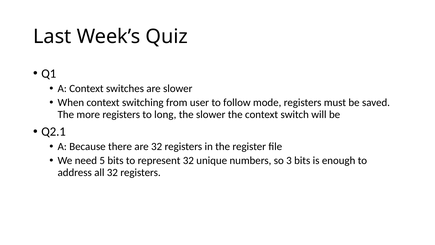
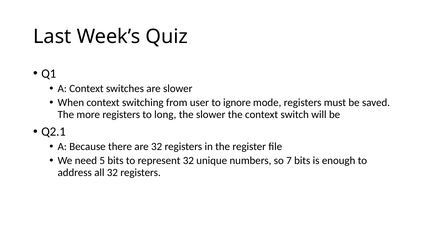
follow: follow -> ignore (237, 103)
3: 3 -> 7 (289, 161)
